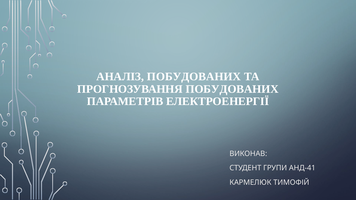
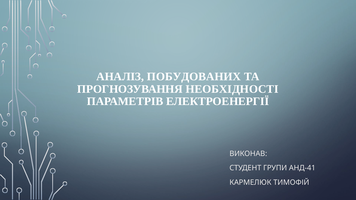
ПРОГНОЗУВАННЯ ПОБУДОВАНИХ: ПОБУДОВАНИХ -> НЕОБХІДНОСТІ (232, 89)
